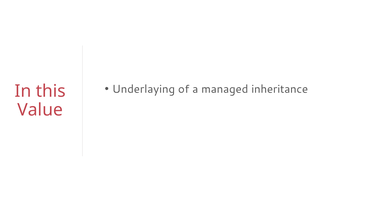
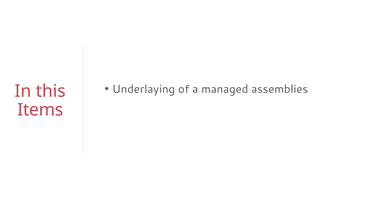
inheritance: inheritance -> assemblies (280, 89)
Value: Value -> Items (40, 110)
